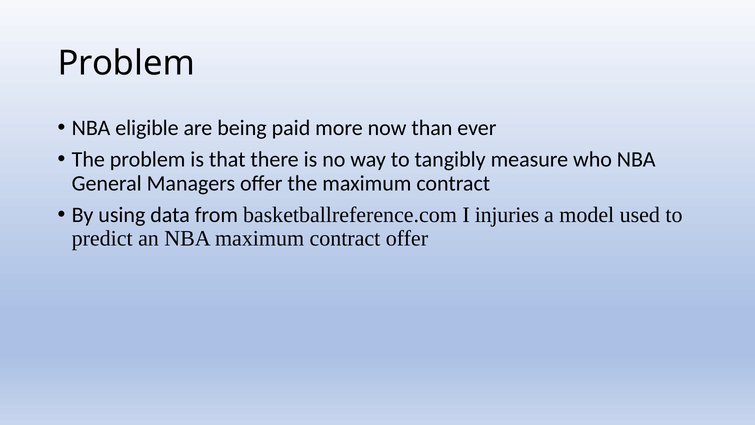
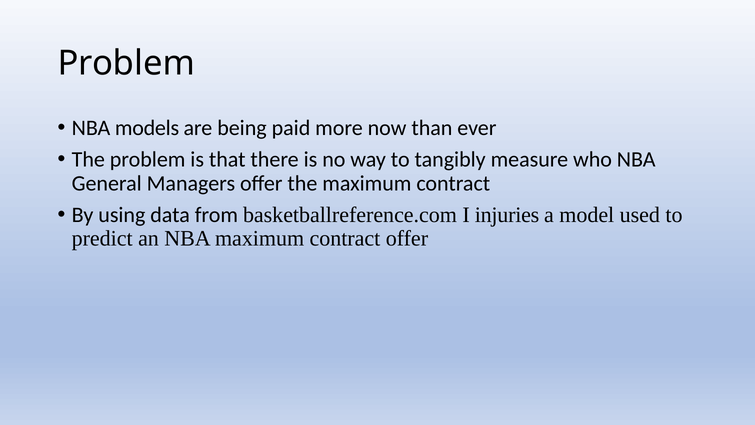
eligible: eligible -> models (147, 128)
